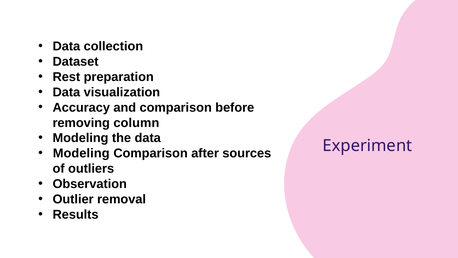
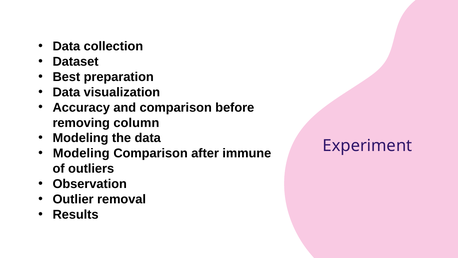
Rest: Rest -> Best (66, 77)
sources: sources -> immune (247, 153)
